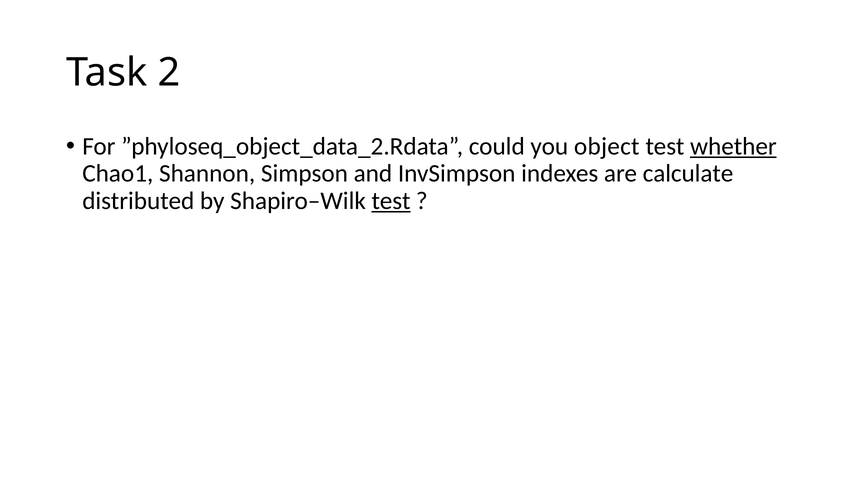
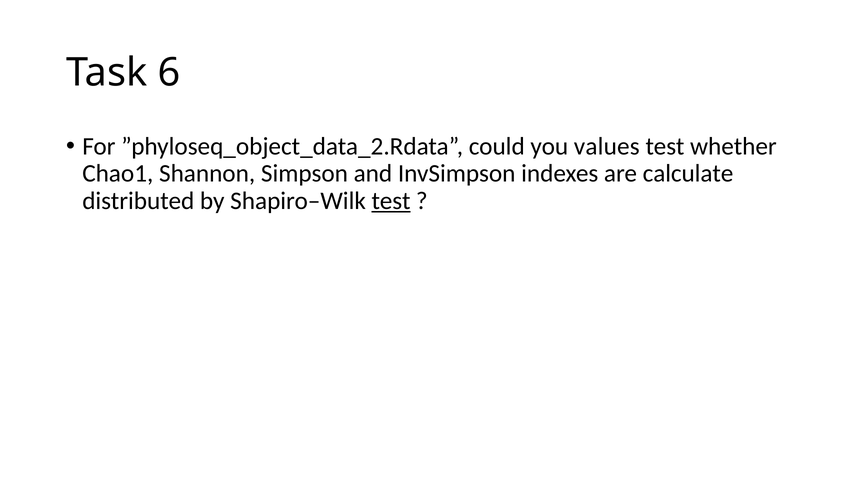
2: 2 -> 6 (169, 73)
object: object -> values (607, 146)
whether underline: present -> none (733, 146)
